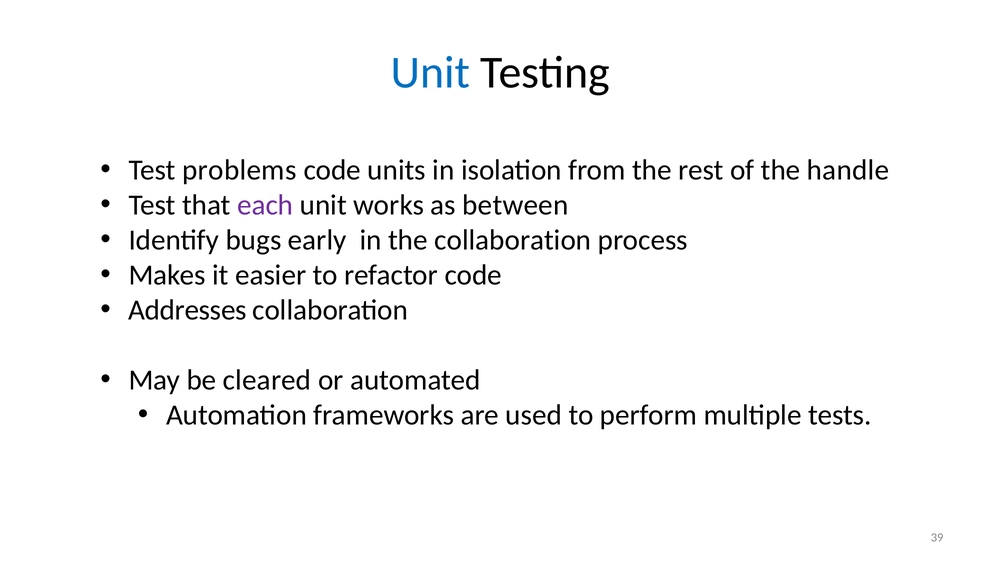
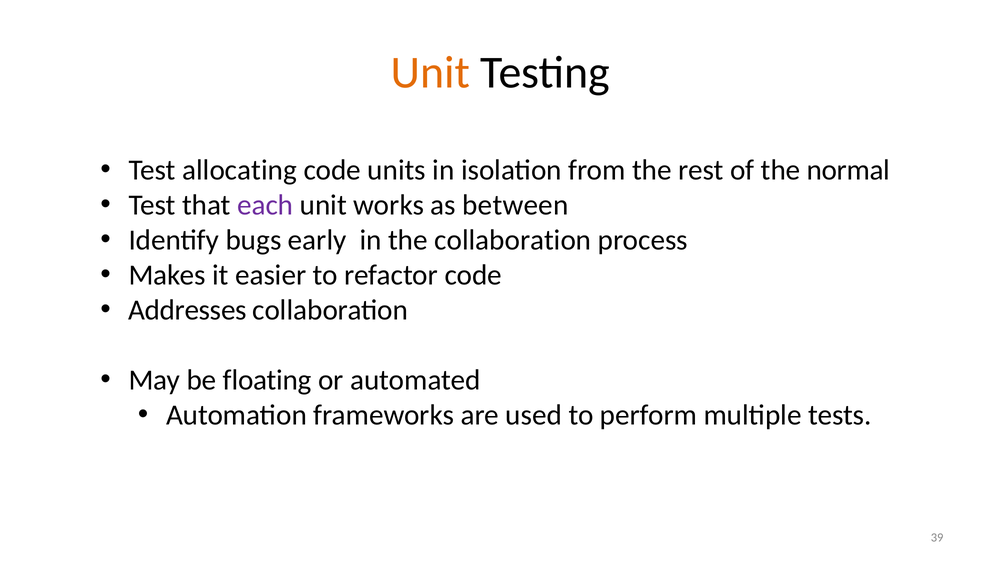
Unit colour: blue -> orange (430, 73)
problems: problems -> allocating (240, 170)
handle: handle -> normal (848, 170)
cleared: cleared -> floating (267, 380)
